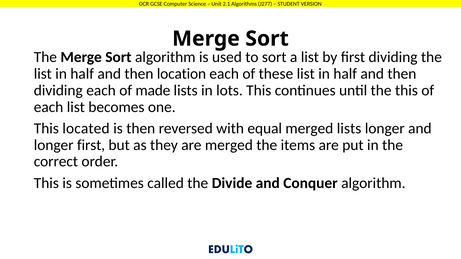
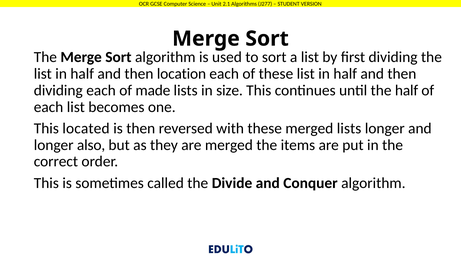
lots: lots -> size (230, 91)
the this: this -> half (407, 91)
with equal: equal -> these (265, 129)
longer first: first -> also (91, 145)
